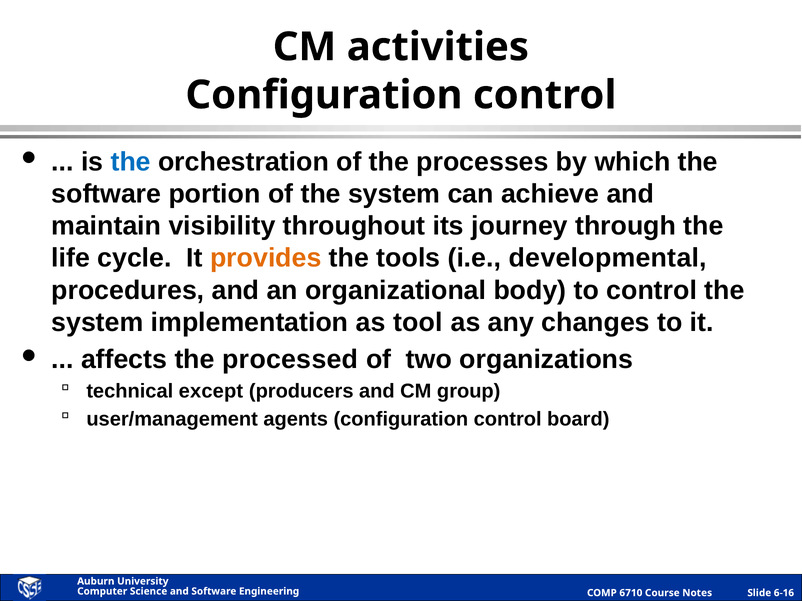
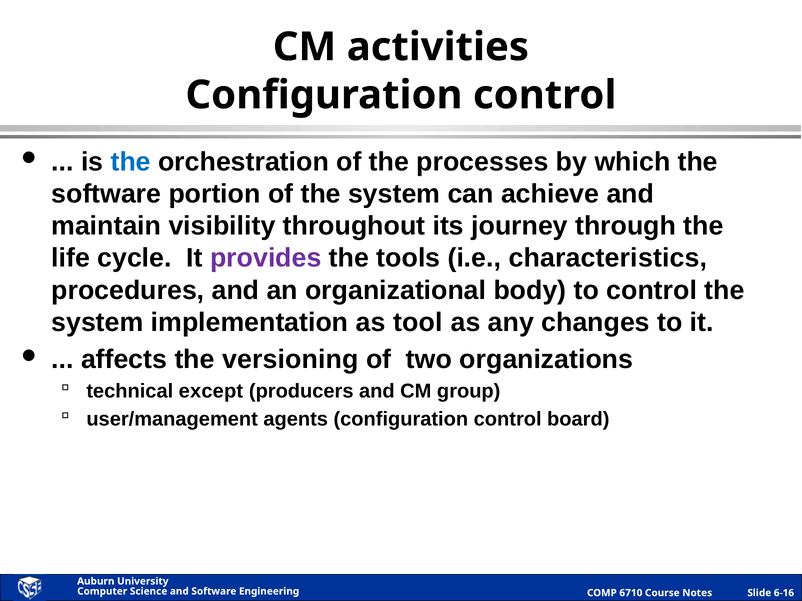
provides colour: orange -> purple (266, 258)
developmental: developmental -> characteristics (608, 258)
processed: processed -> versioning (290, 360)
